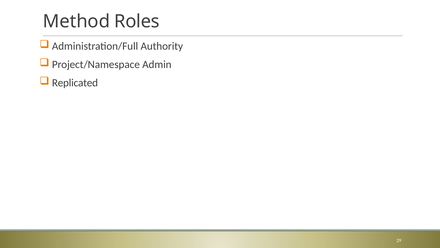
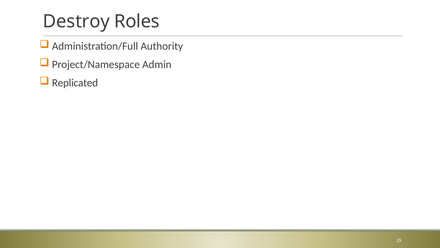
Method: Method -> Destroy (76, 22)
